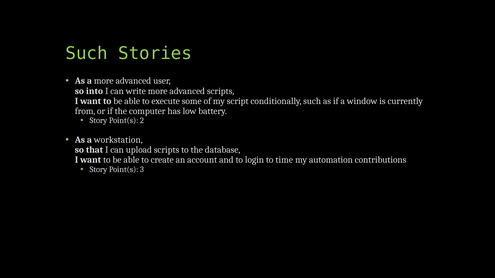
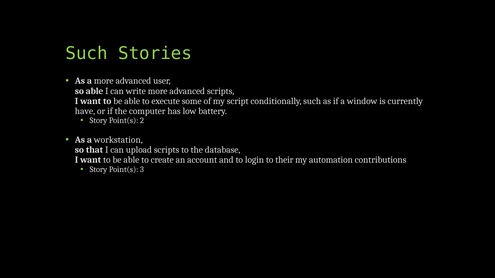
so into: into -> able (95, 91)
from: from -> have (85, 111)
time: time -> their (284, 160)
